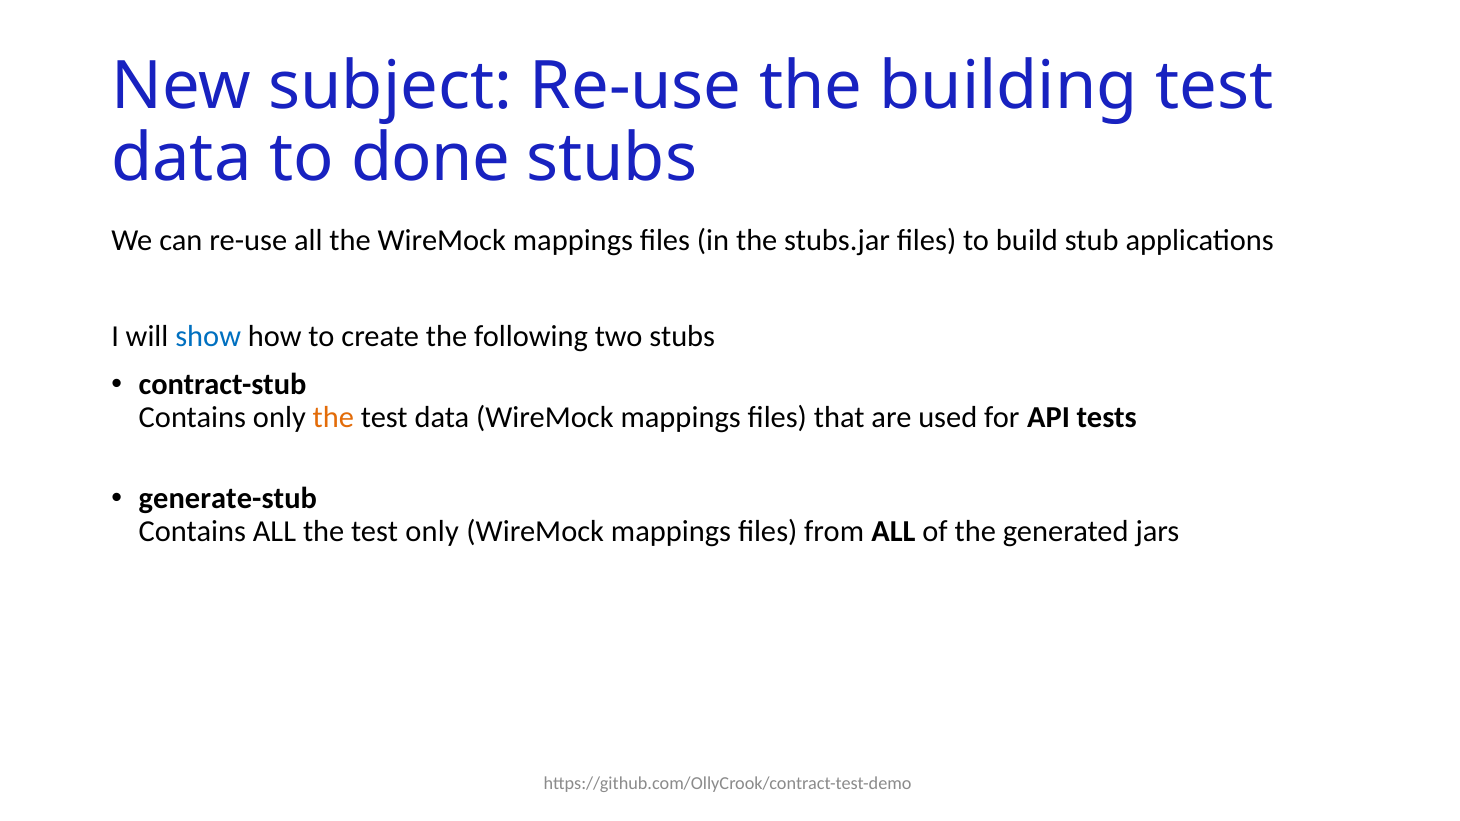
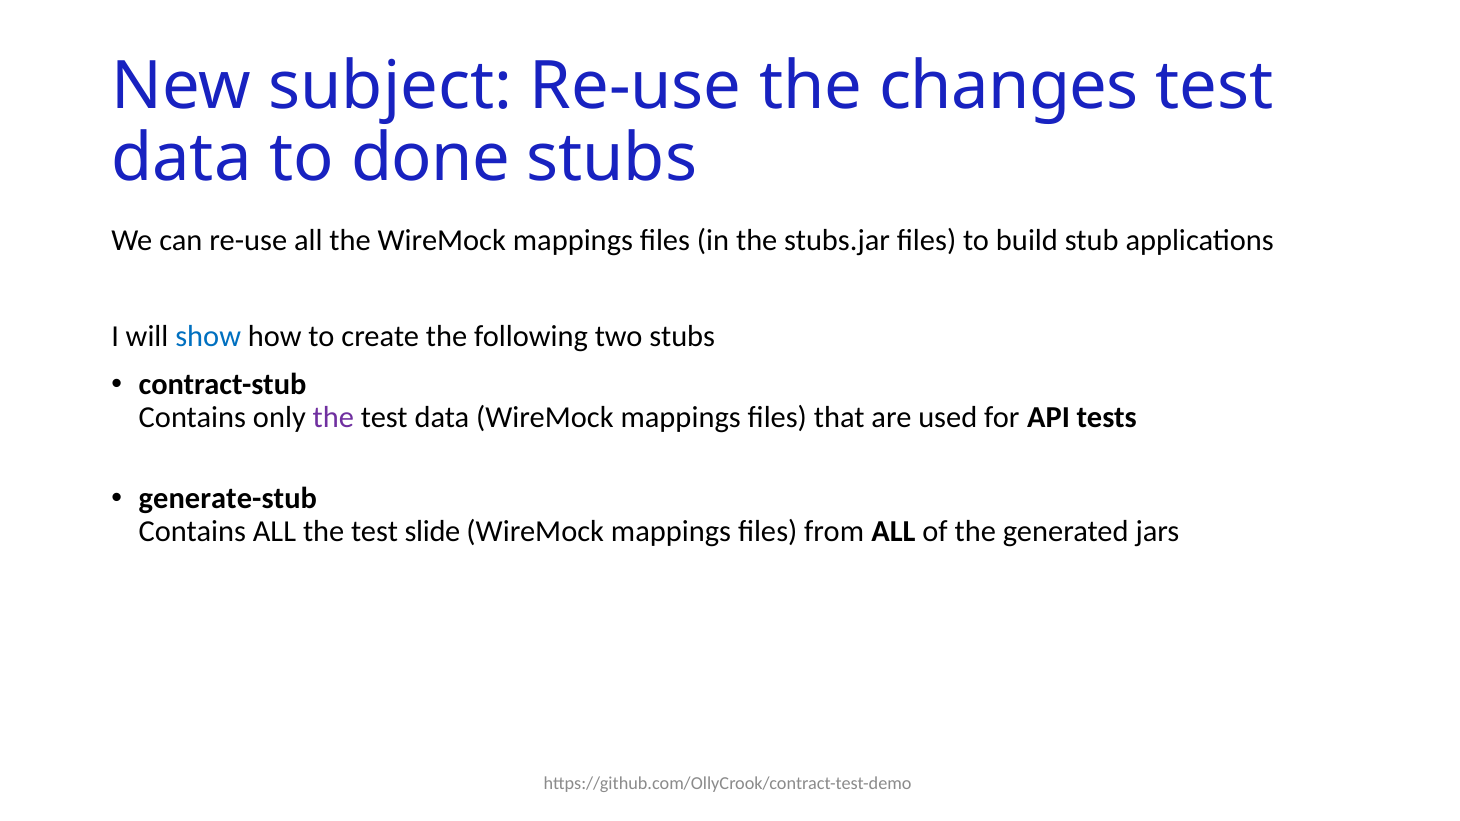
building: building -> changes (1009, 87)
the colour: orange -> purple (333, 418)
test only: only -> slide (432, 532)
